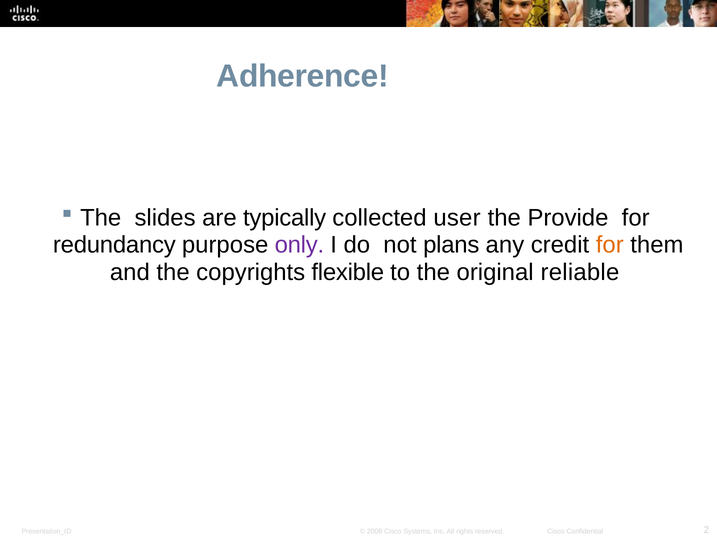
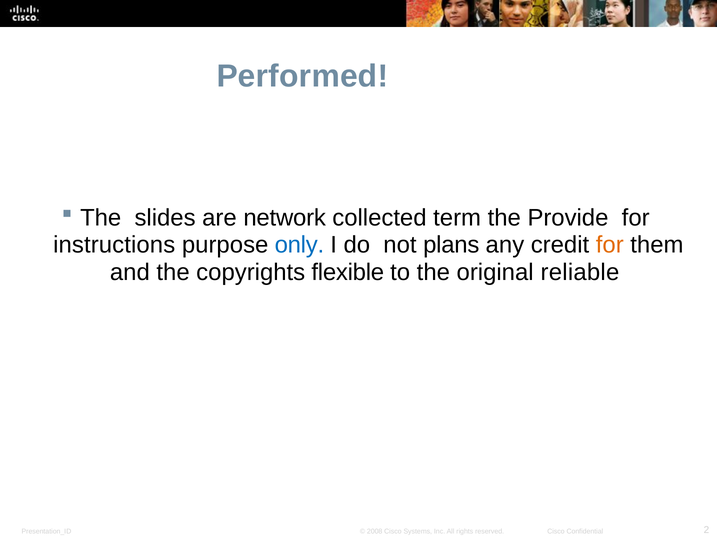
Adherence: Adherence -> Performed (302, 76)
typically: typically -> network (285, 218)
user: user -> term (457, 218)
redundancy: redundancy -> instructions (114, 245)
only colour: purple -> blue (299, 245)
